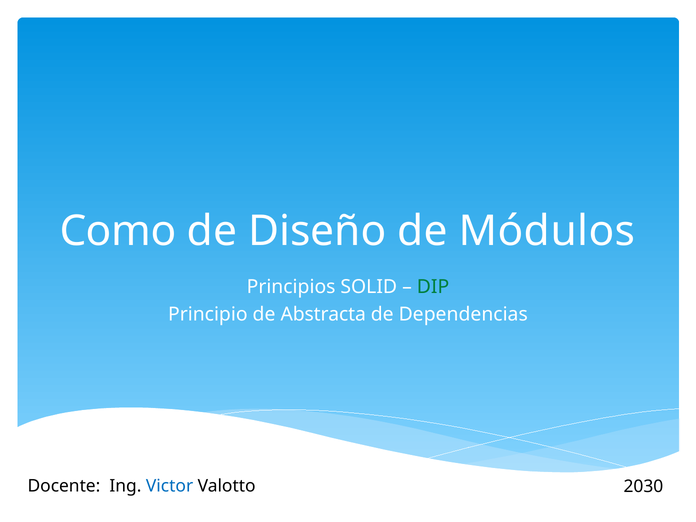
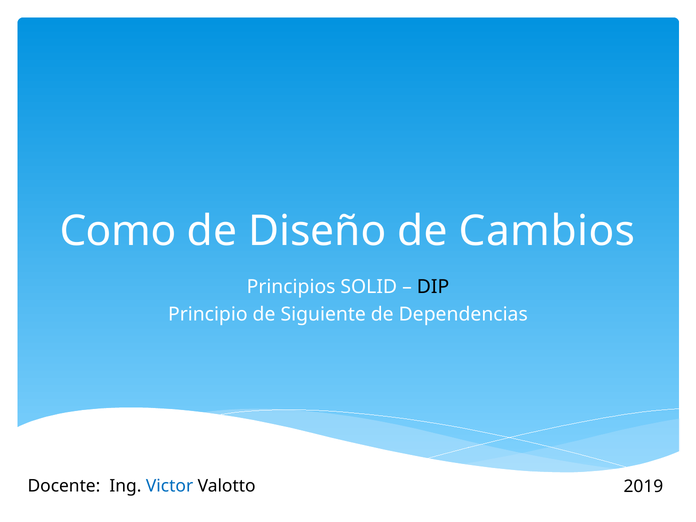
Módulos: Módulos -> Cambios (547, 231)
DIP colour: green -> black (433, 287)
Abstracta: Abstracta -> Siguiente (323, 314)
2030: 2030 -> 2019 (643, 486)
